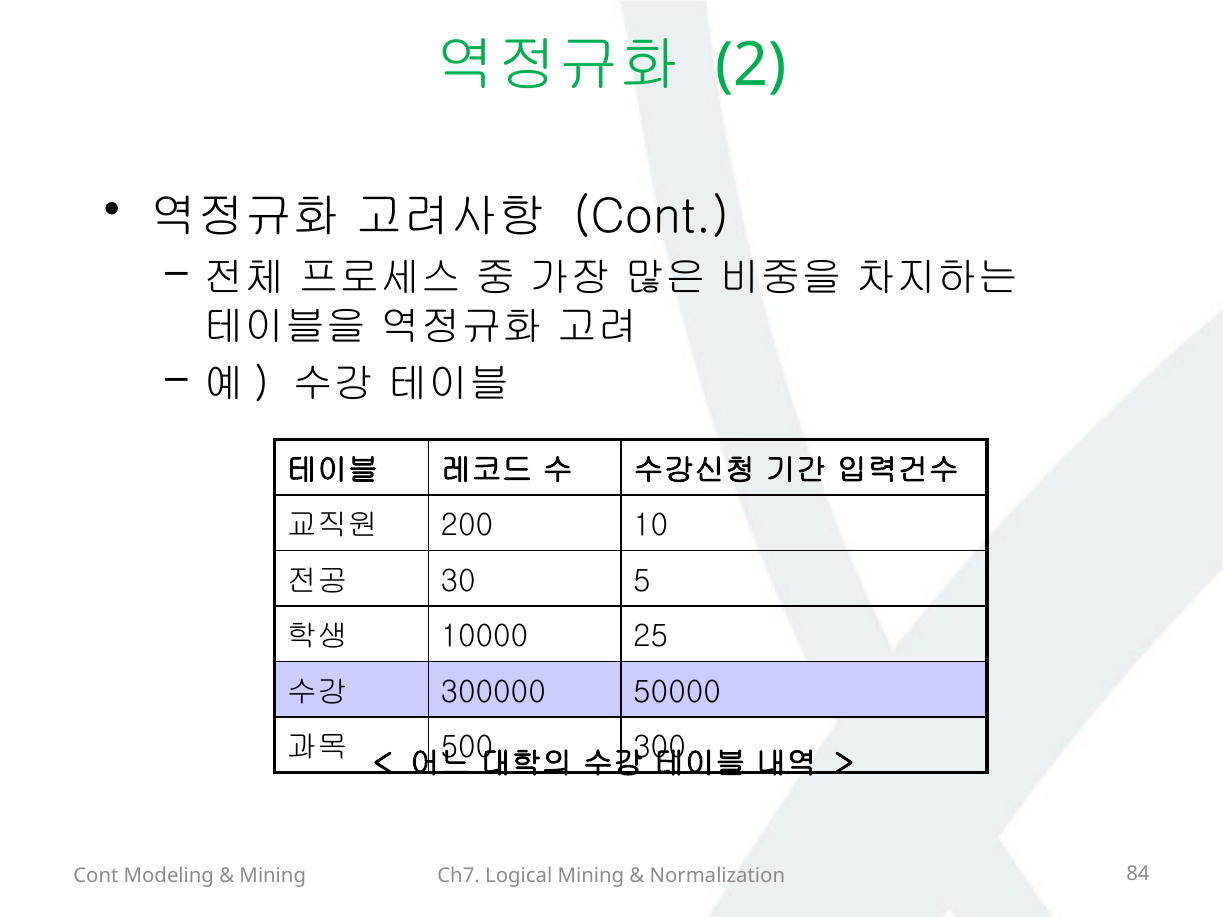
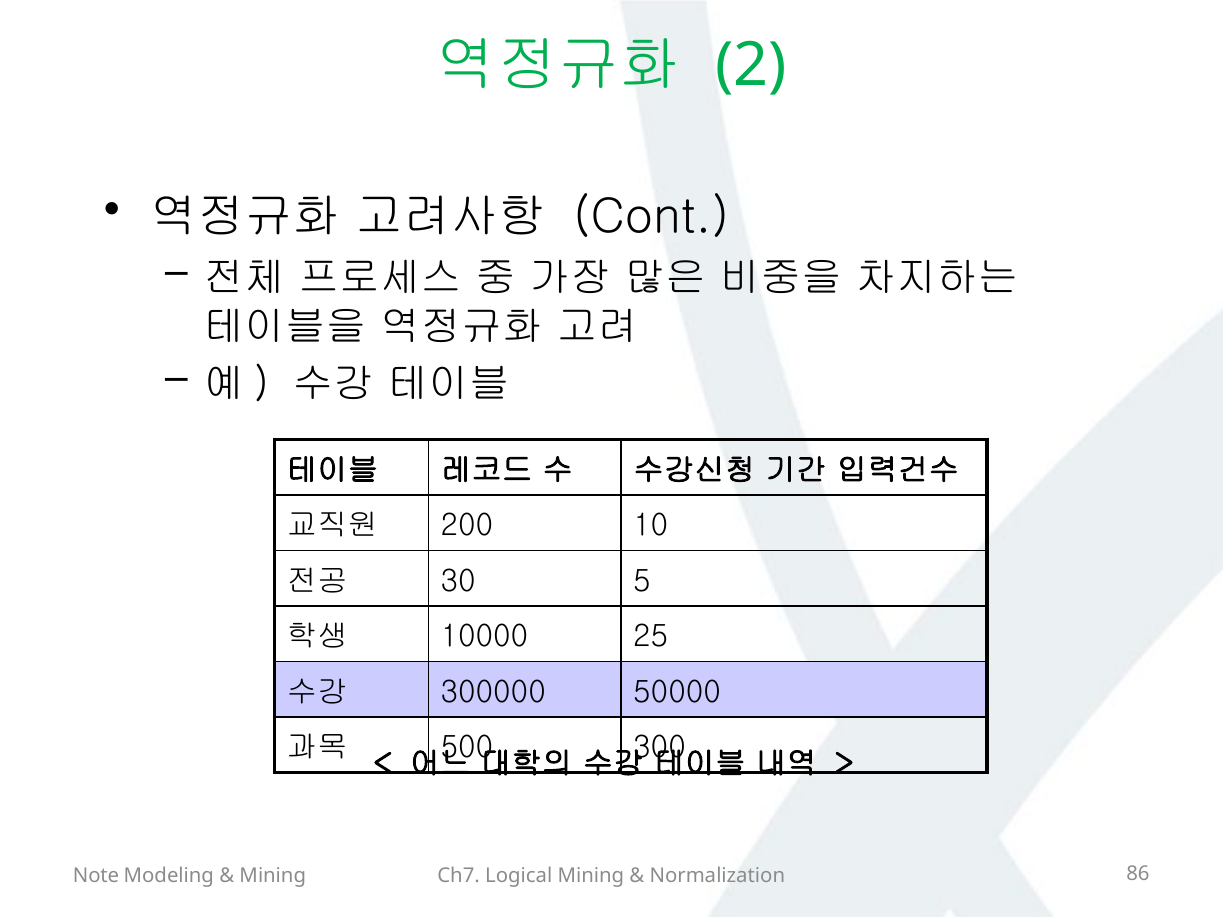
Cont: Cont -> Note (96, 876)
84: 84 -> 86 (1138, 874)
